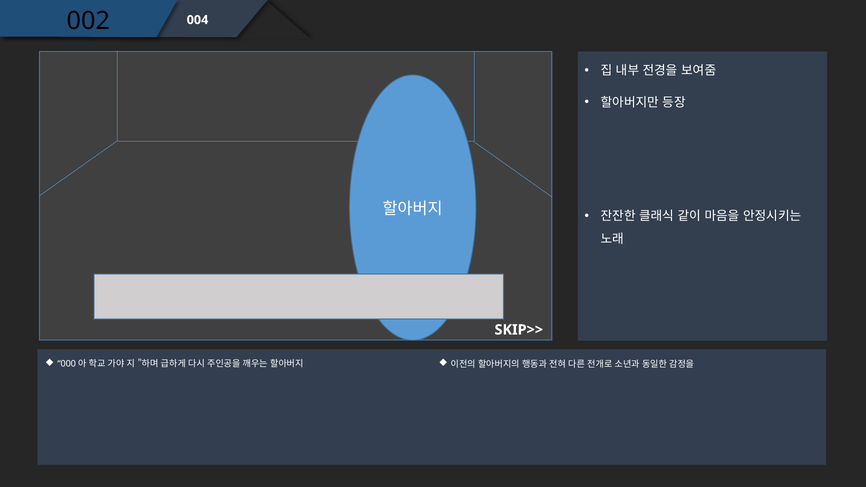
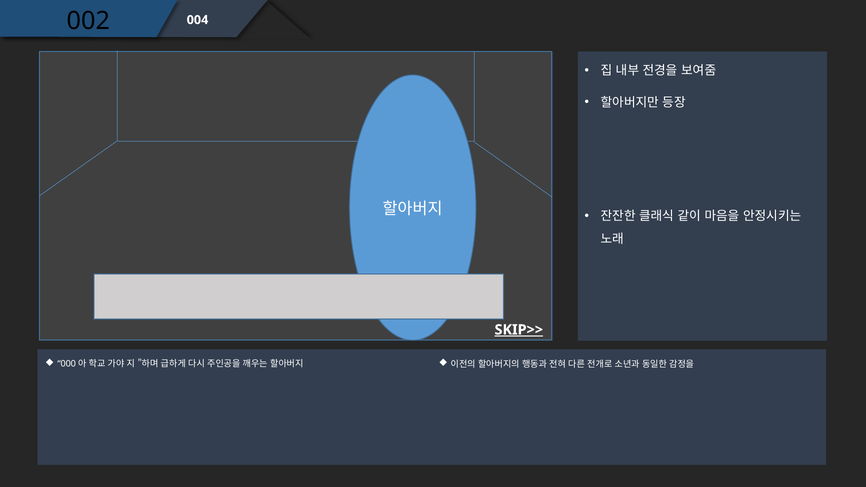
SKIP>> underline: none -> present (519, 330)
